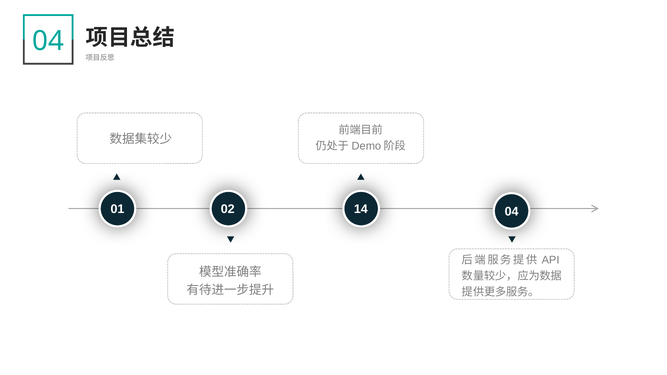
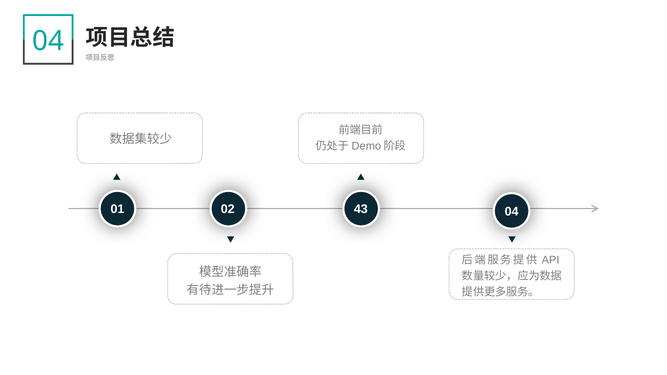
14: 14 -> 43 (361, 209)
